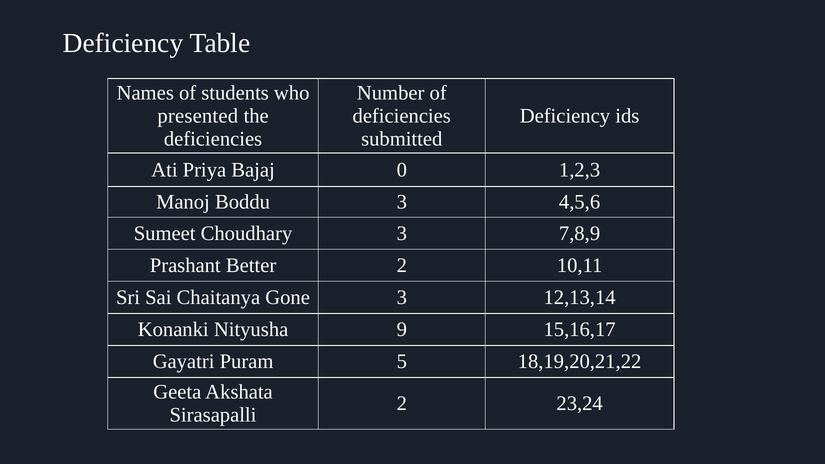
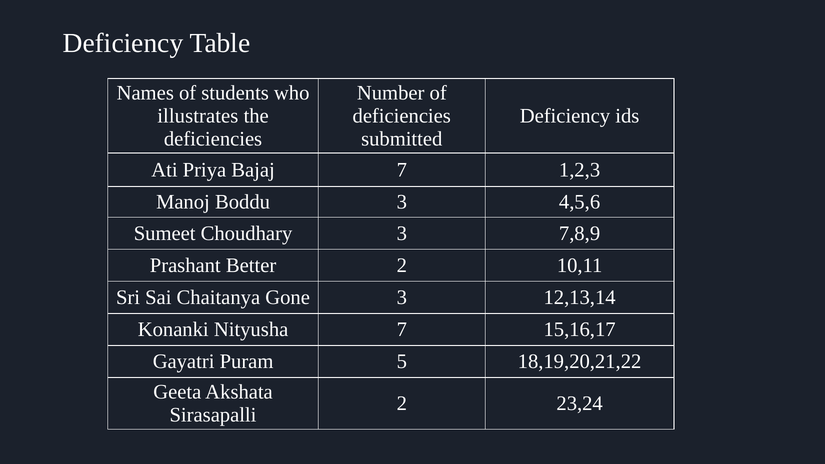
presented: presented -> illustrates (198, 116)
Bajaj 0: 0 -> 7 (402, 170)
Nityusha 9: 9 -> 7 (402, 330)
